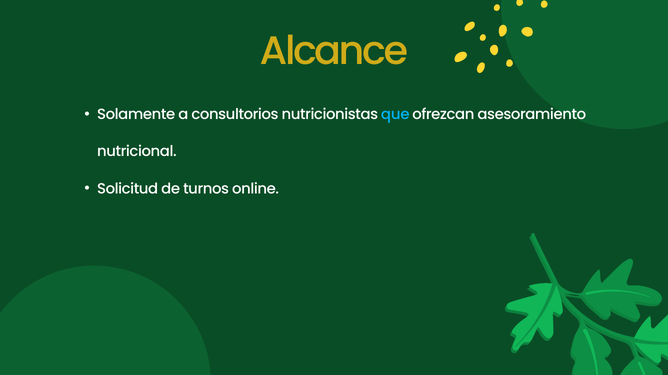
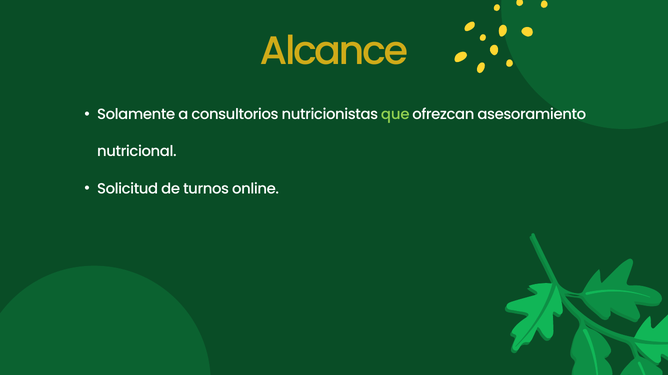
que colour: light blue -> light green (395, 115)
